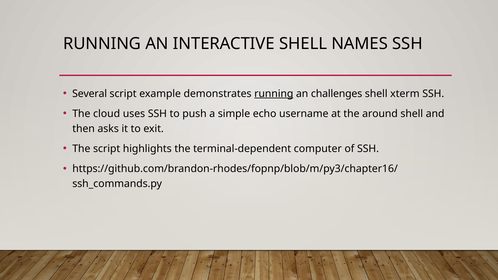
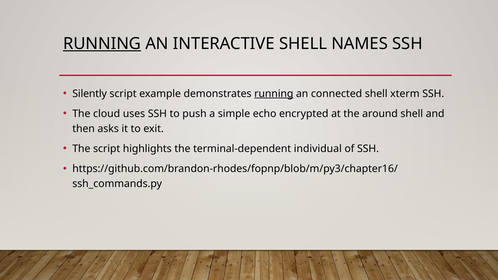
RUNNING underline: none -> present (102, 44)
Several: Several -> Silently (90, 94)
challenges: challenges -> connected (337, 94)
username: username -> encrypted (304, 114)
computer: computer -> individual (318, 149)
